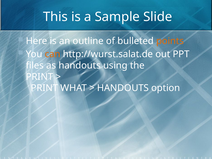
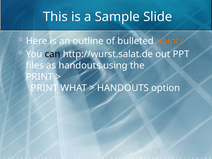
can colour: orange -> black (53, 54)
